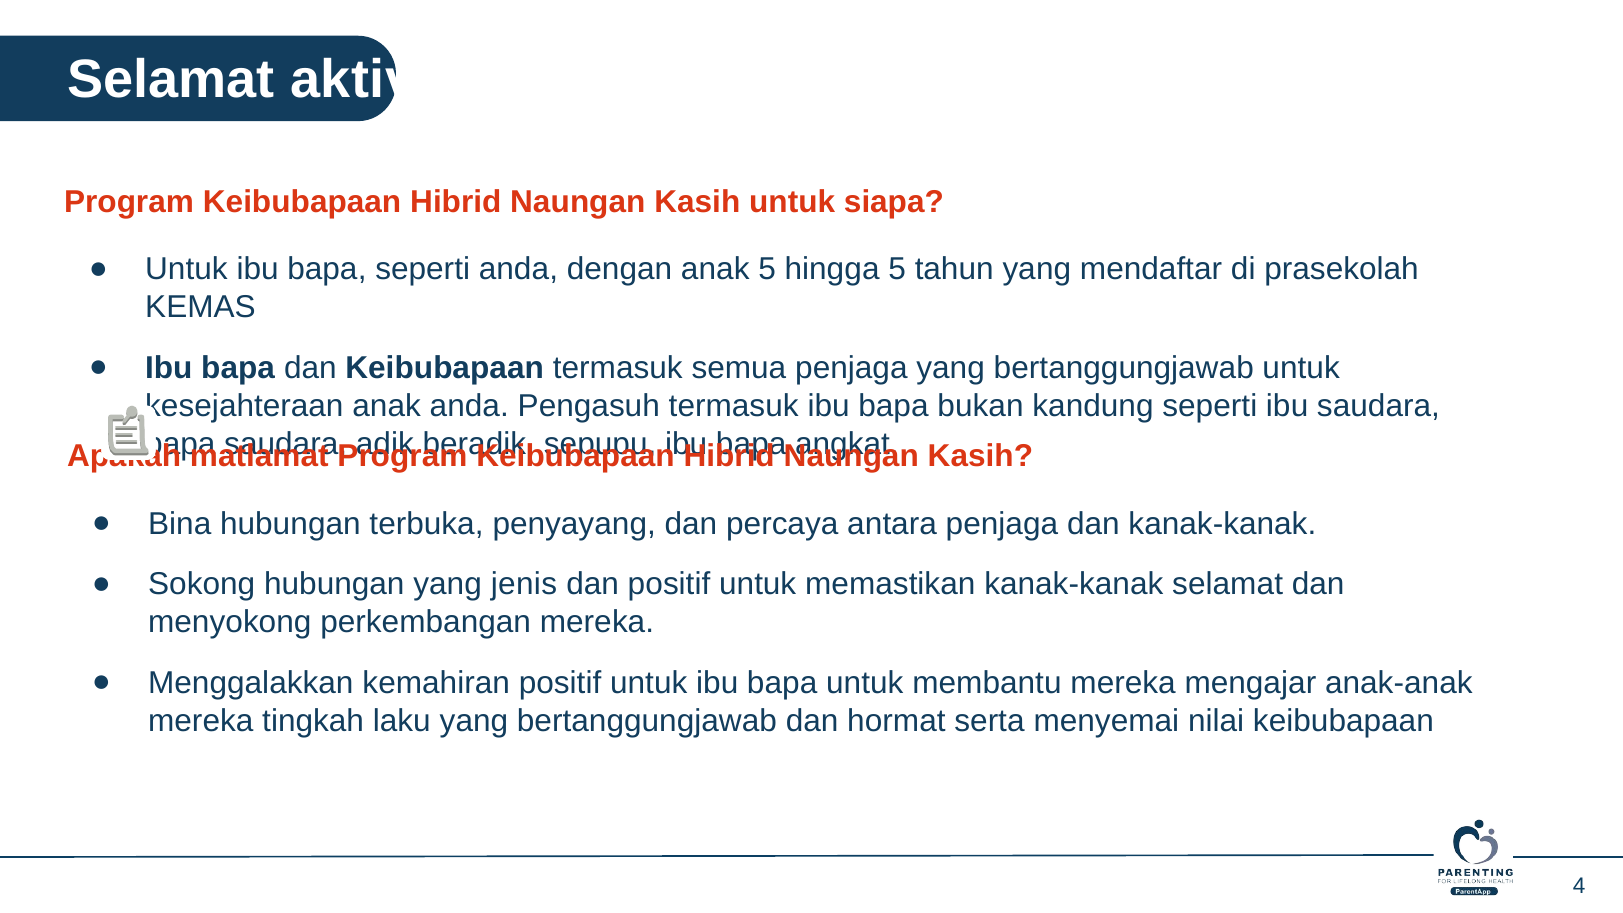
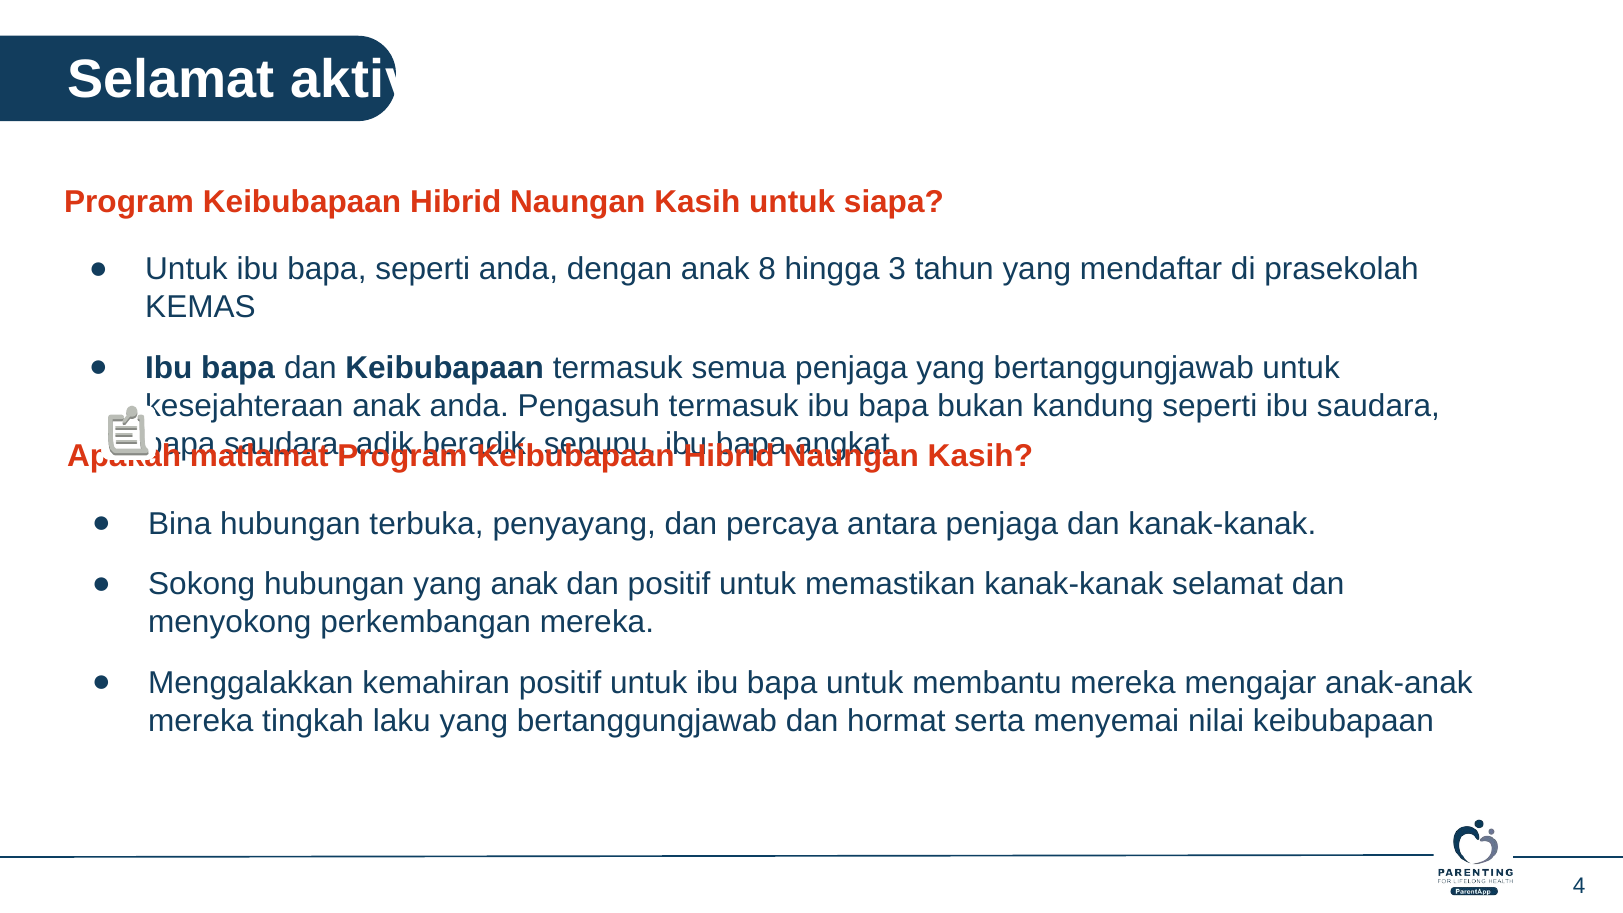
anak 5: 5 -> 8 (767, 269)
hingga 5: 5 -> 3 (897, 269)
yang jenis: jenis -> anak (524, 584)
